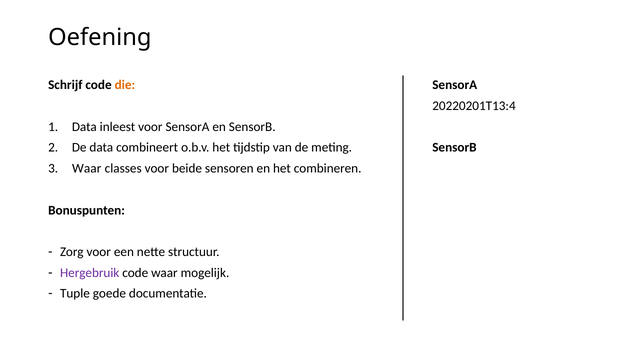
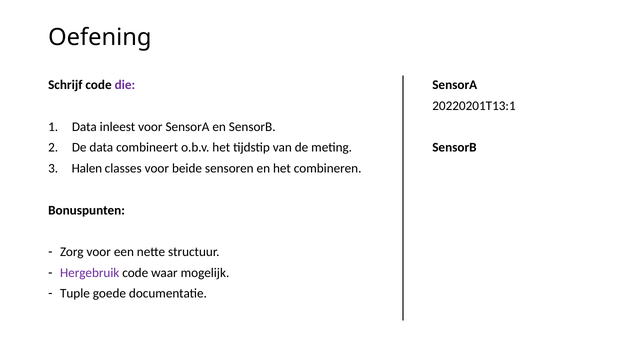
die colour: orange -> purple (125, 85)
20220201T13:4: 20220201T13:4 -> 20220201T13:1 (474, 106)
Waar: Waar -> Halen (87, 168)
